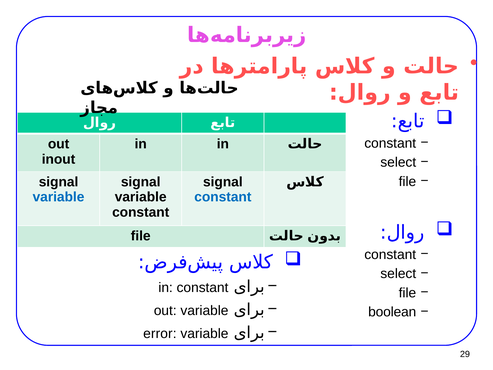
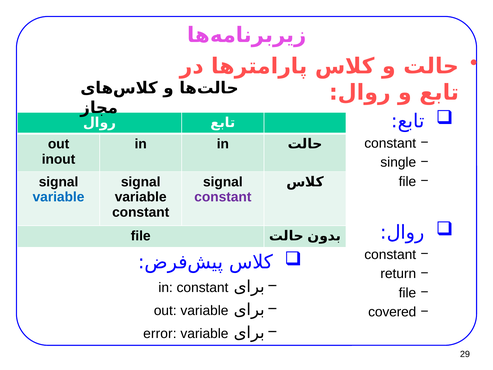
select: select -> single (398, 162)
constant colour: blue -> purple (223, 197)
select: select -> return (398, 273)
boolean: boolean -> covered (392, 312)
